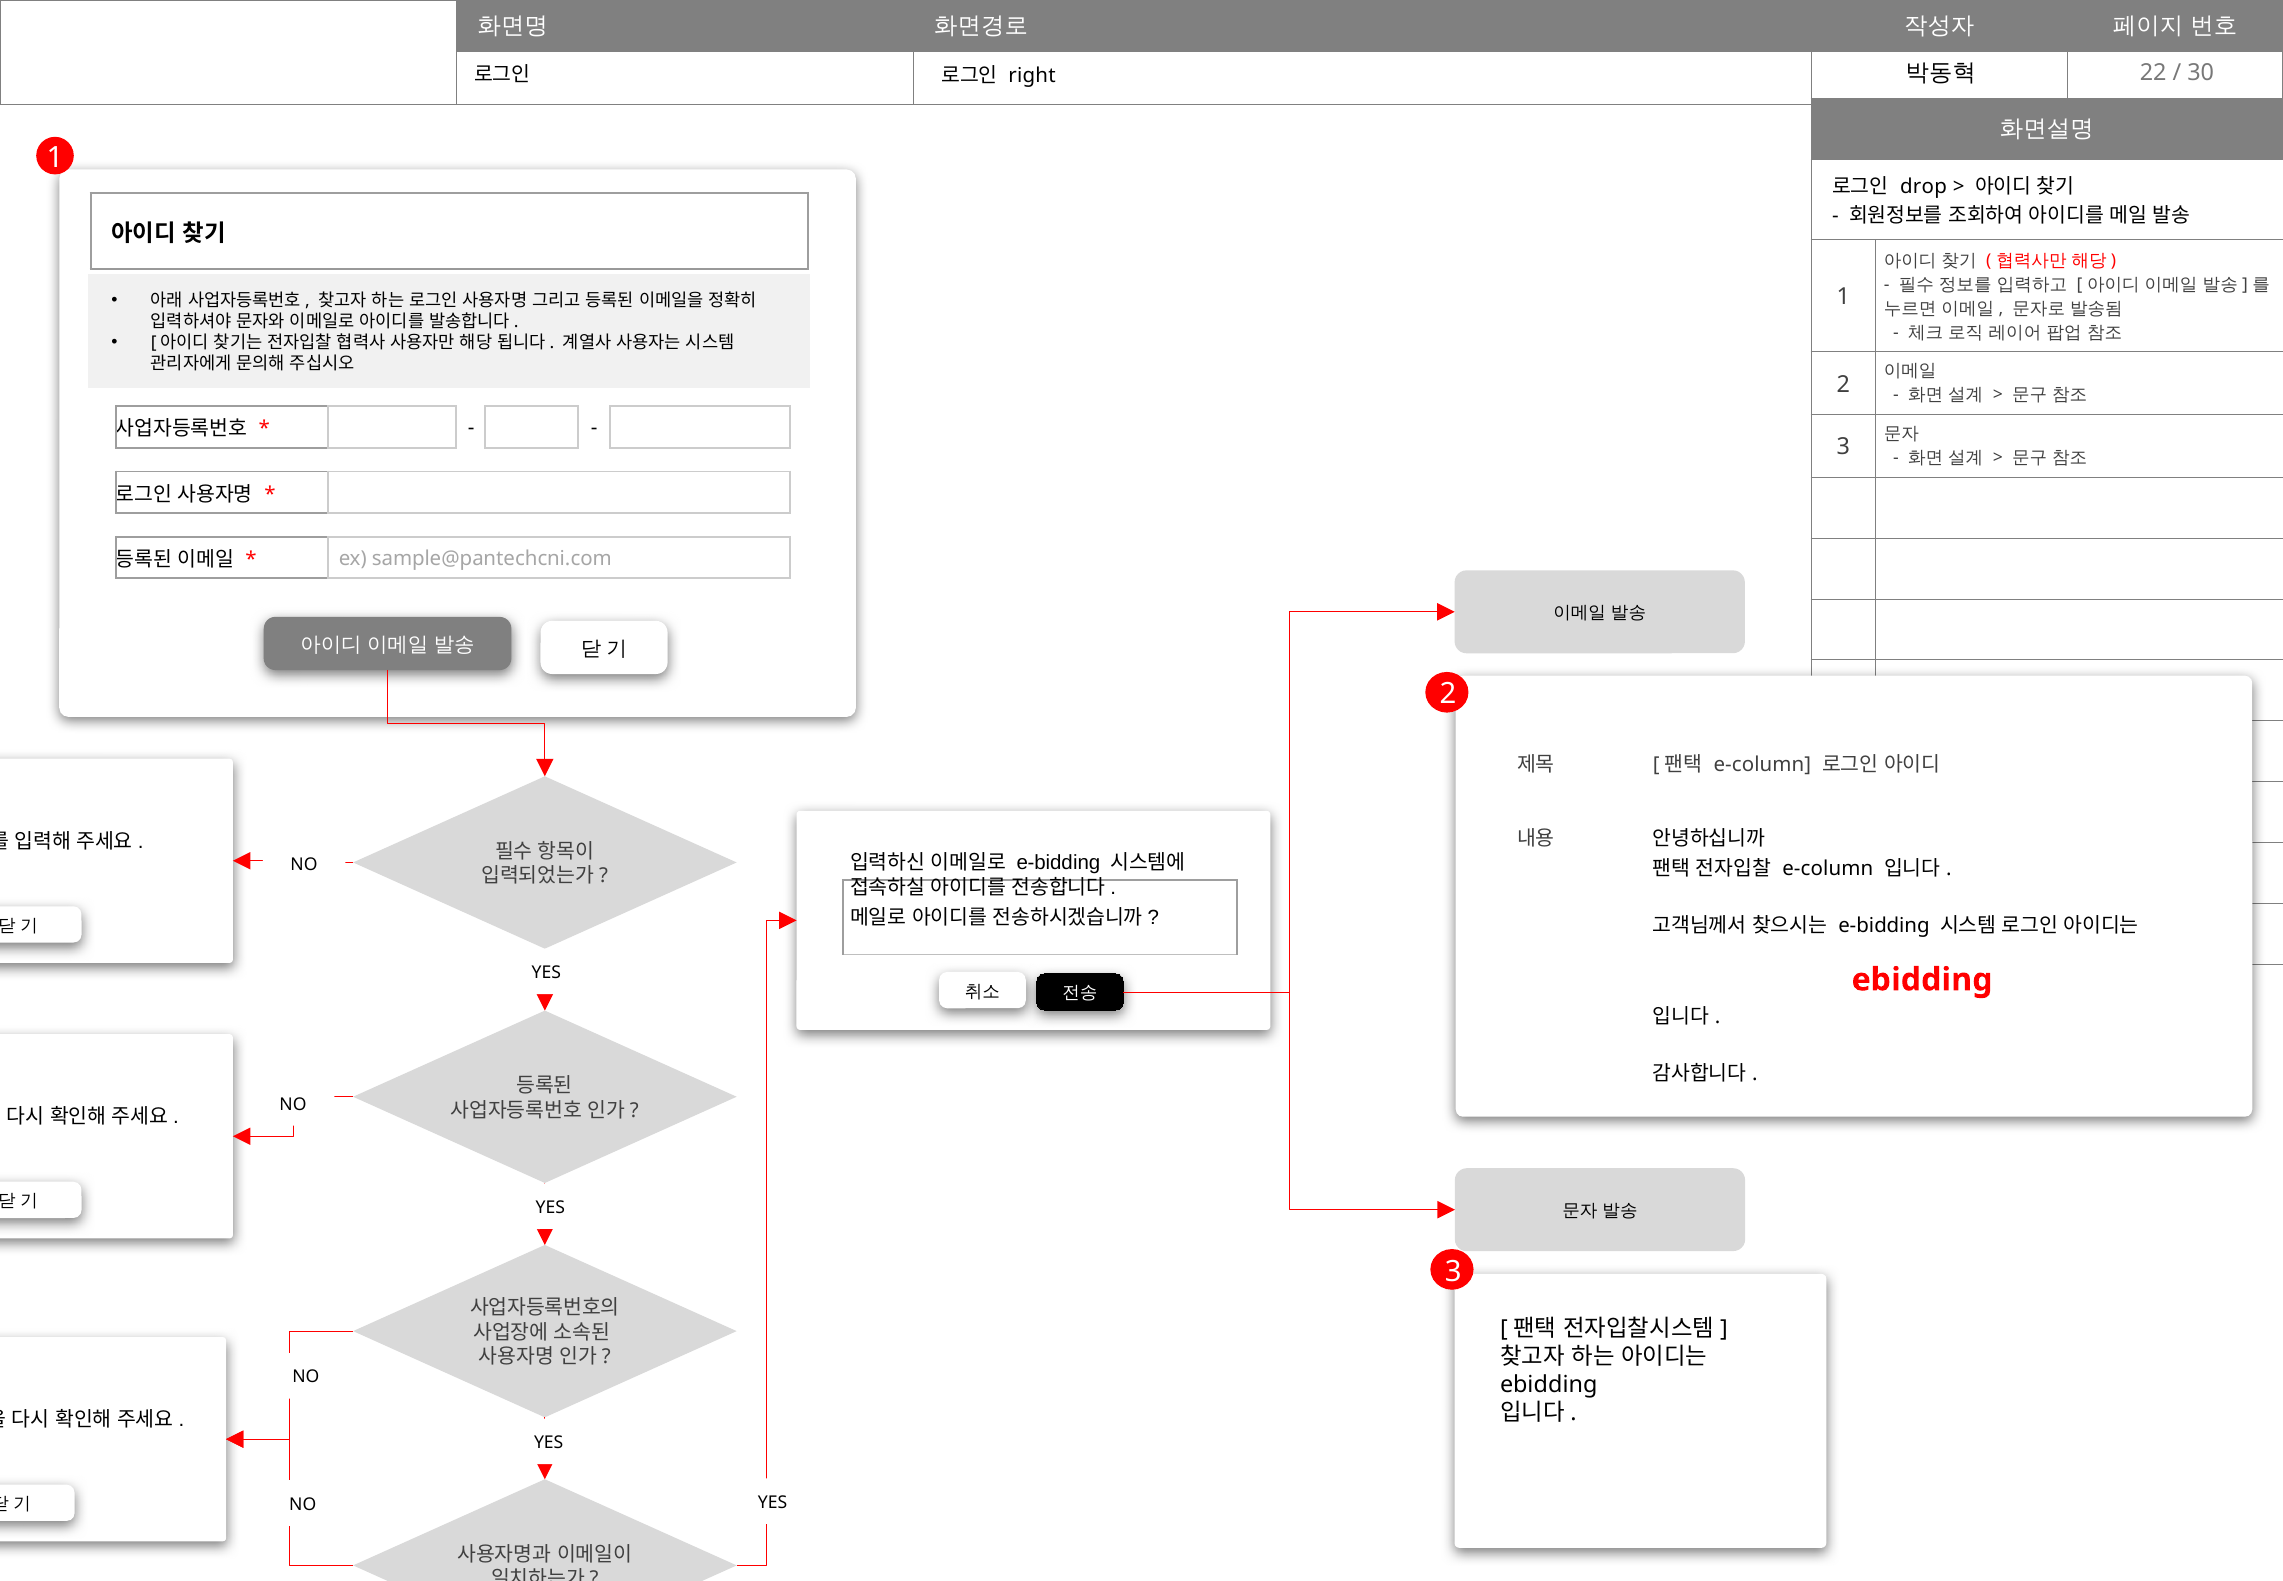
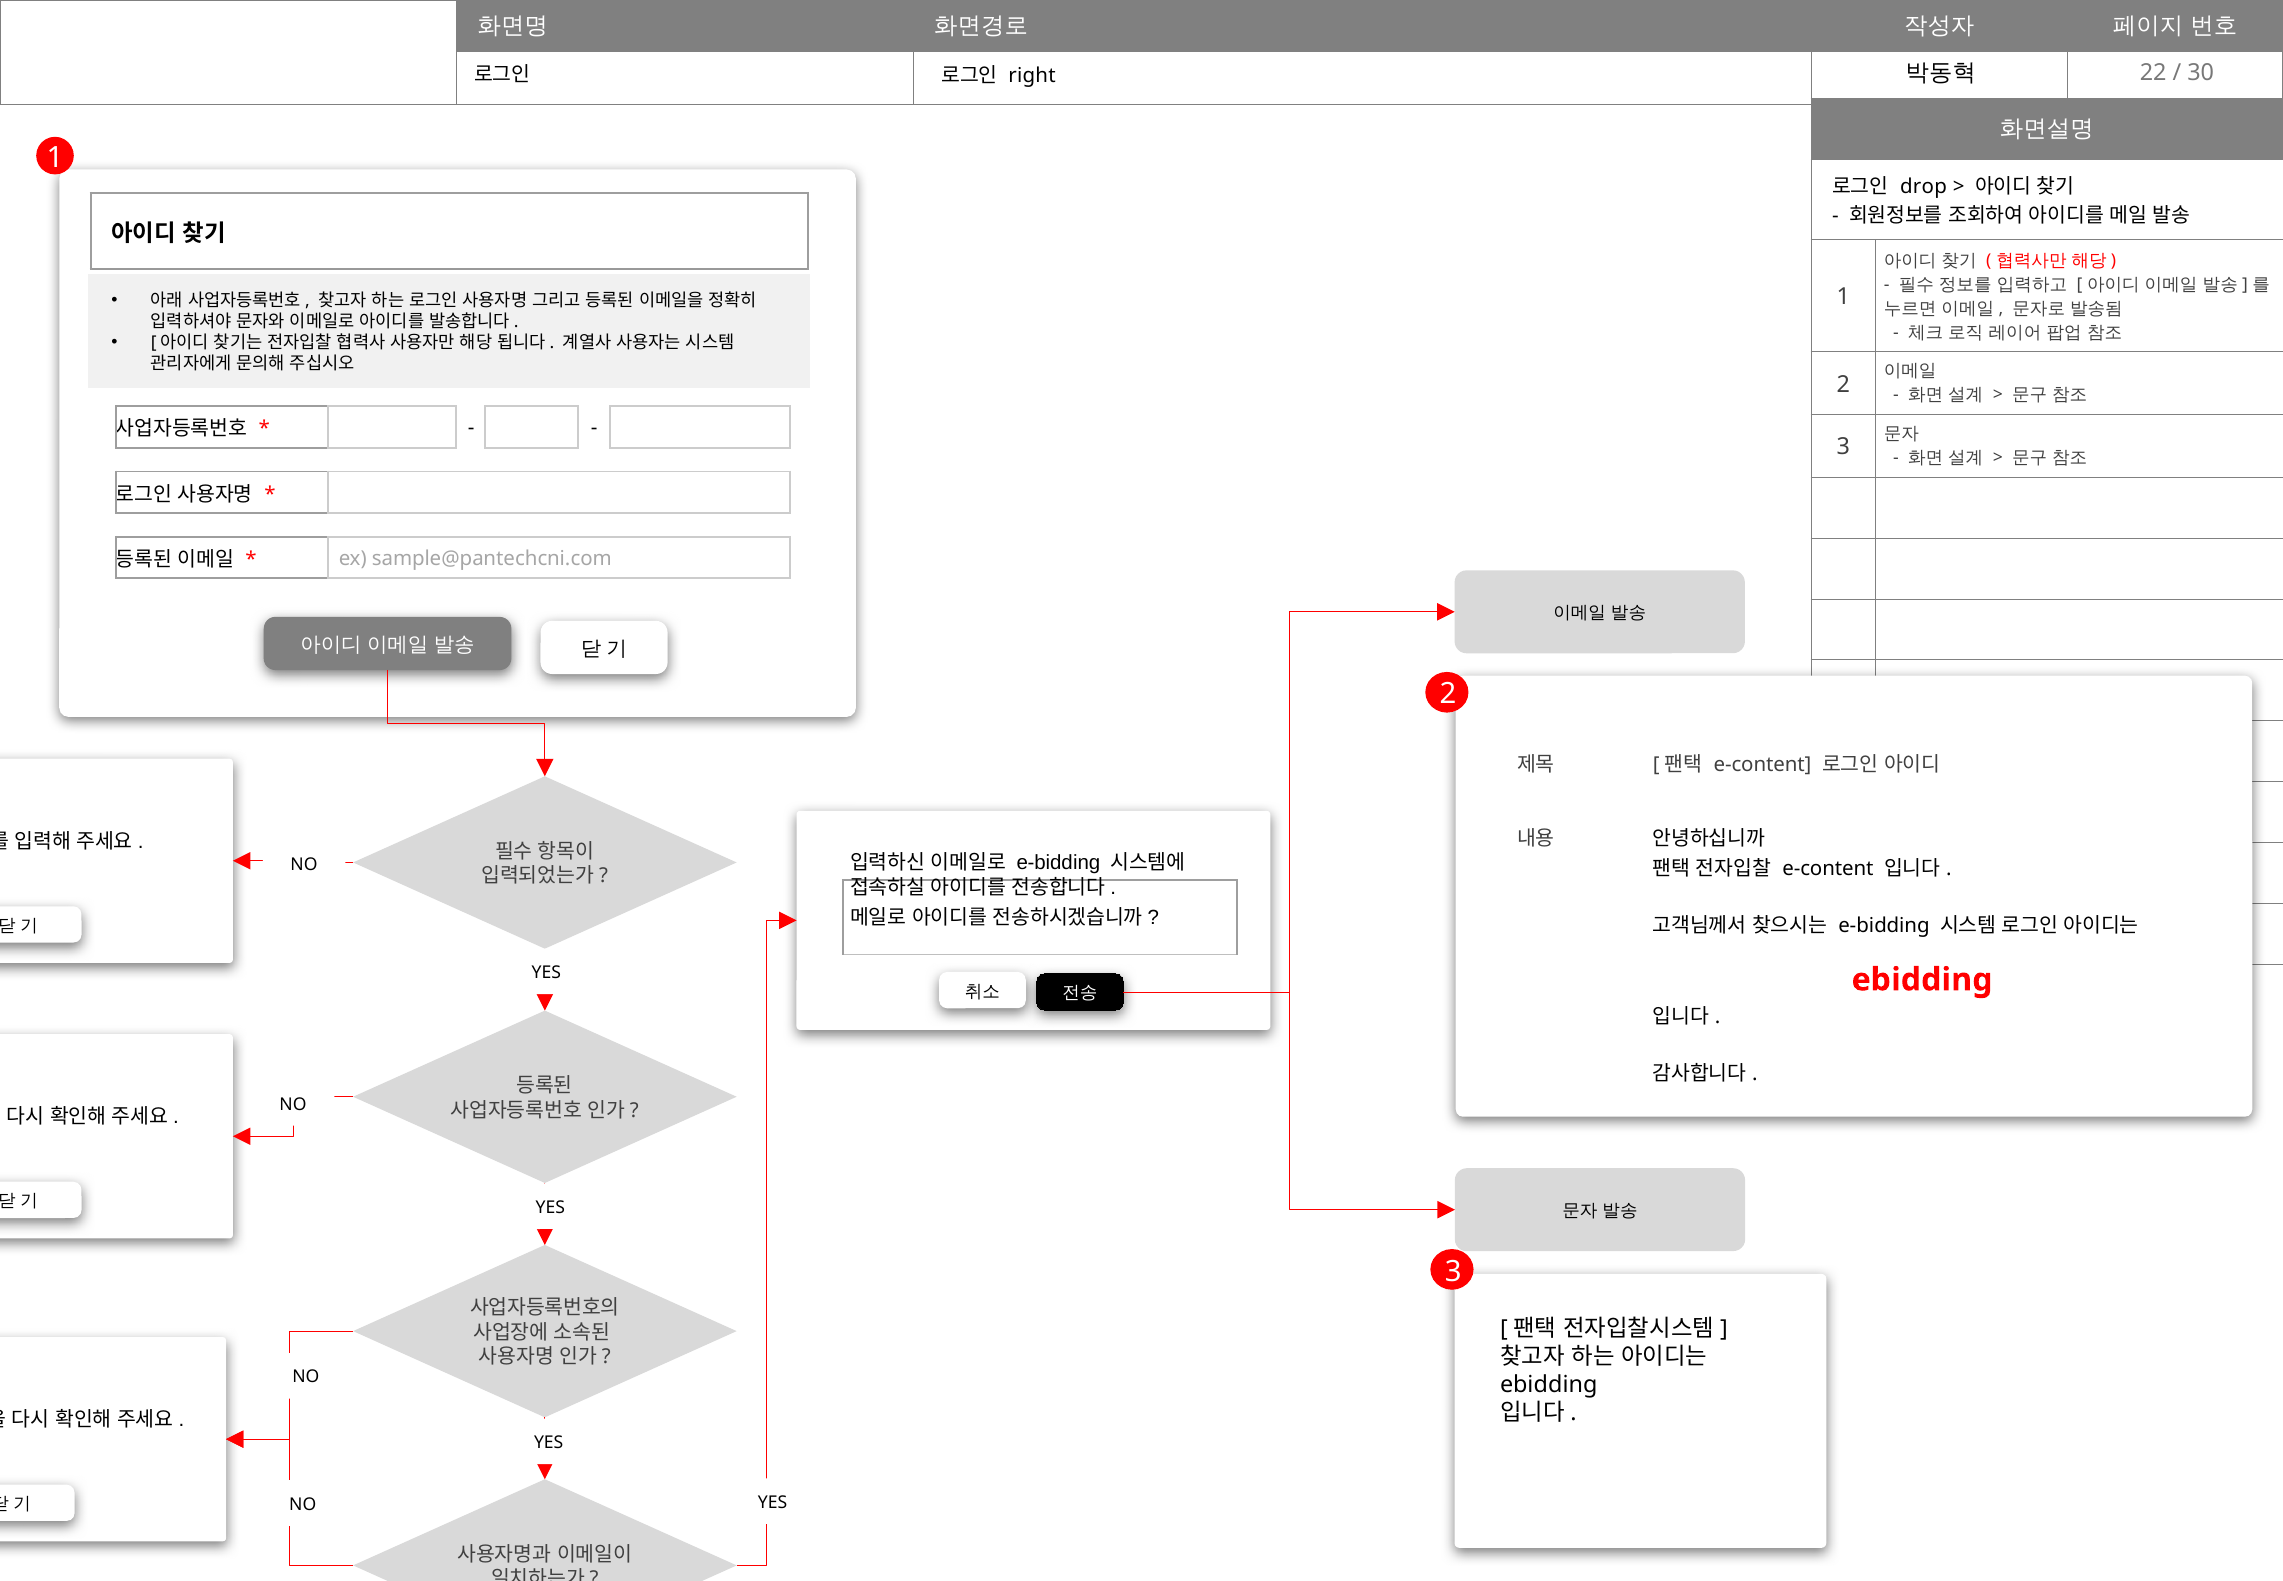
e-column: e-column -> e-content (1762, 765)
e-column: e-column -> e-content (1828, 868)
